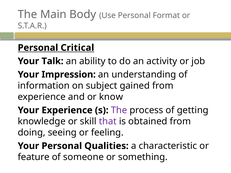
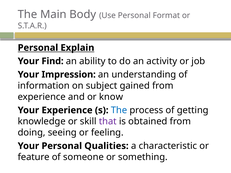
Critical: Critical -> Explain (77, 48)
Talk: Talk -> Find (53, 61)
The colour: purple -> blue (119, 110)
